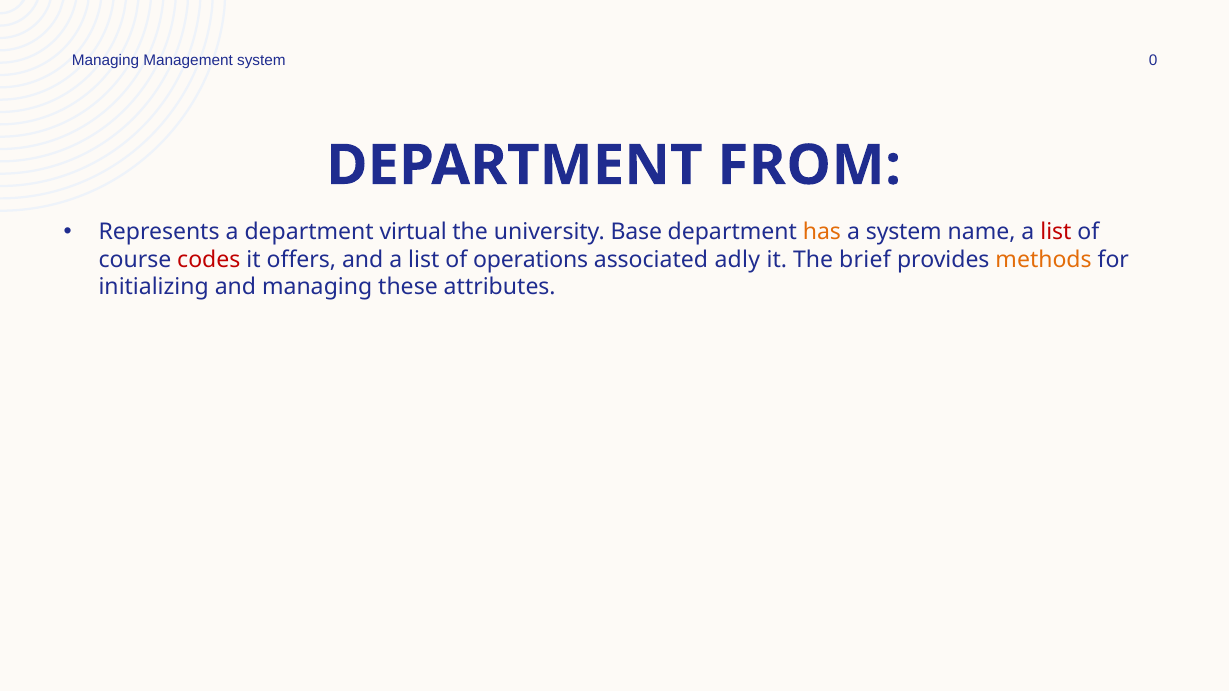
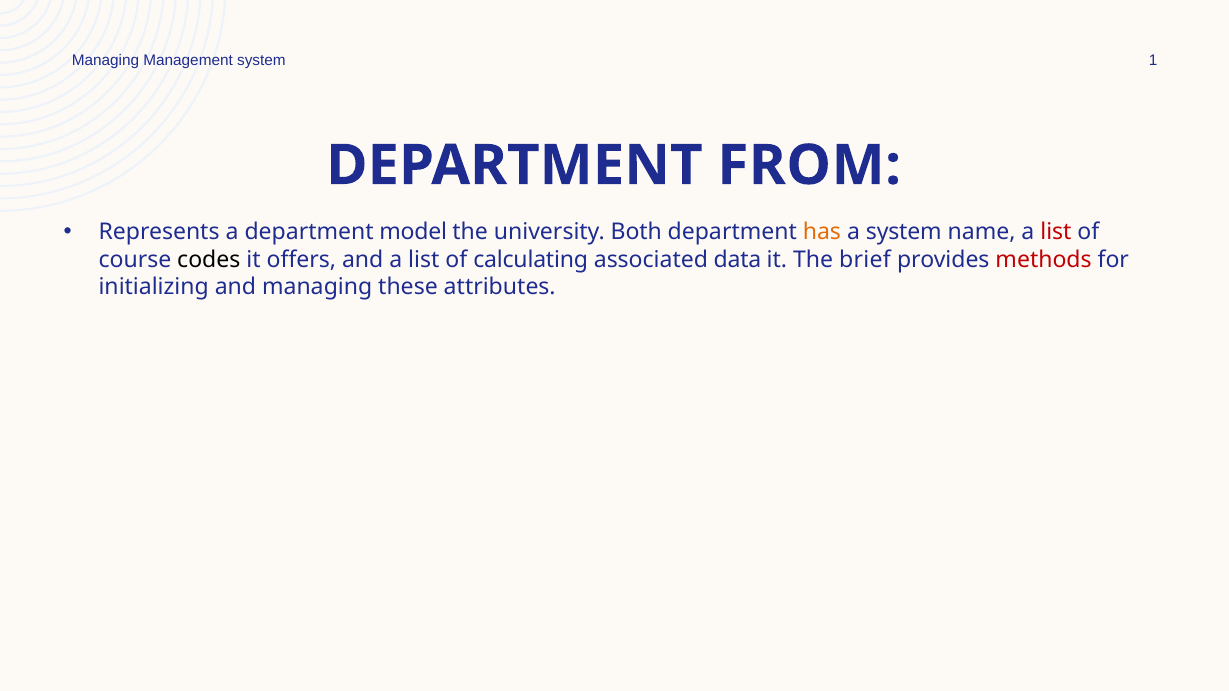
0: 0 -> 1 (1153, 61)
virtual: virtual -> model (413, 232)
Base: Base -> Both (636, 232)
codes colour: red -> black (209, 260)
operations: operations -> calculating (531, 260)
adly: adly -> data (738, 260)
methods colour: orange -> red (1044, 260)
